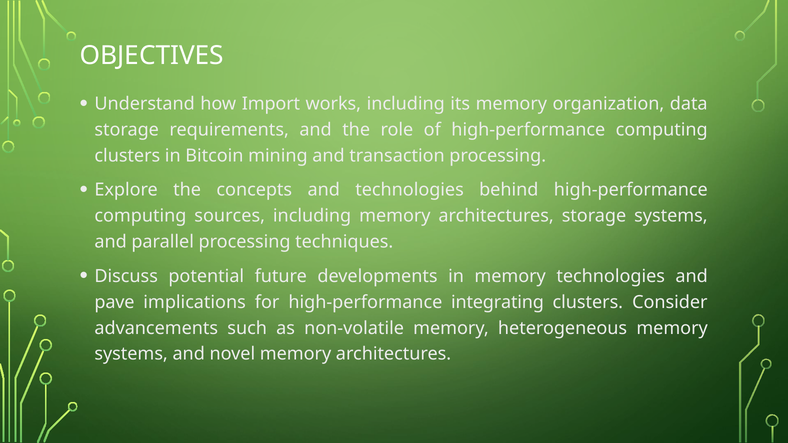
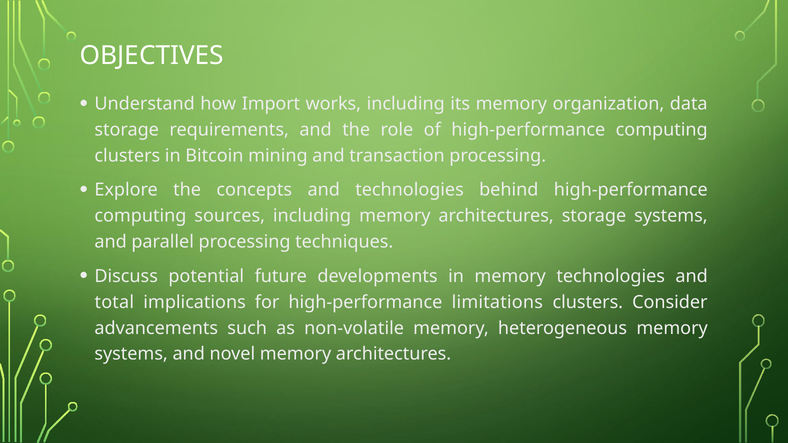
pave: pave -> total (114, 302)
integrating: integrating -> limitations (497, 302)
